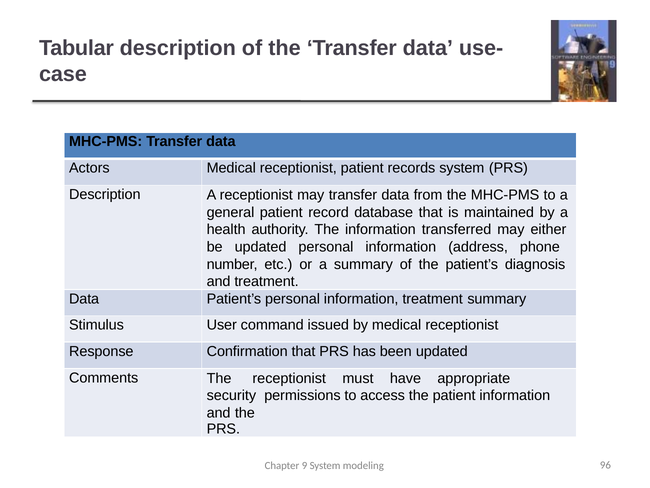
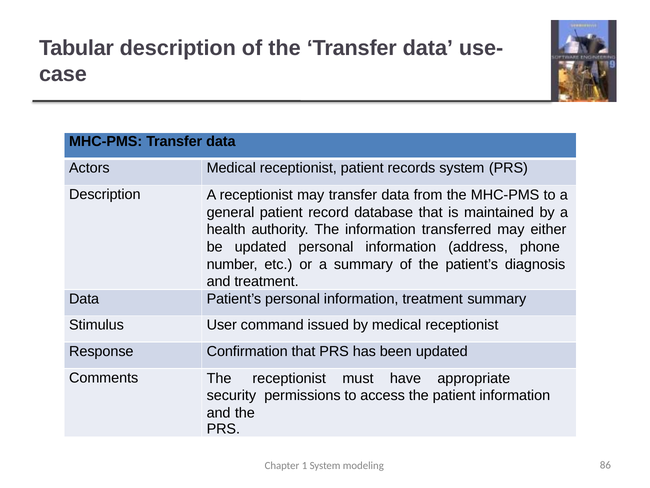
9: 9 -> 1 (305, 465)
96: 96 -> 86 (605, 465)
